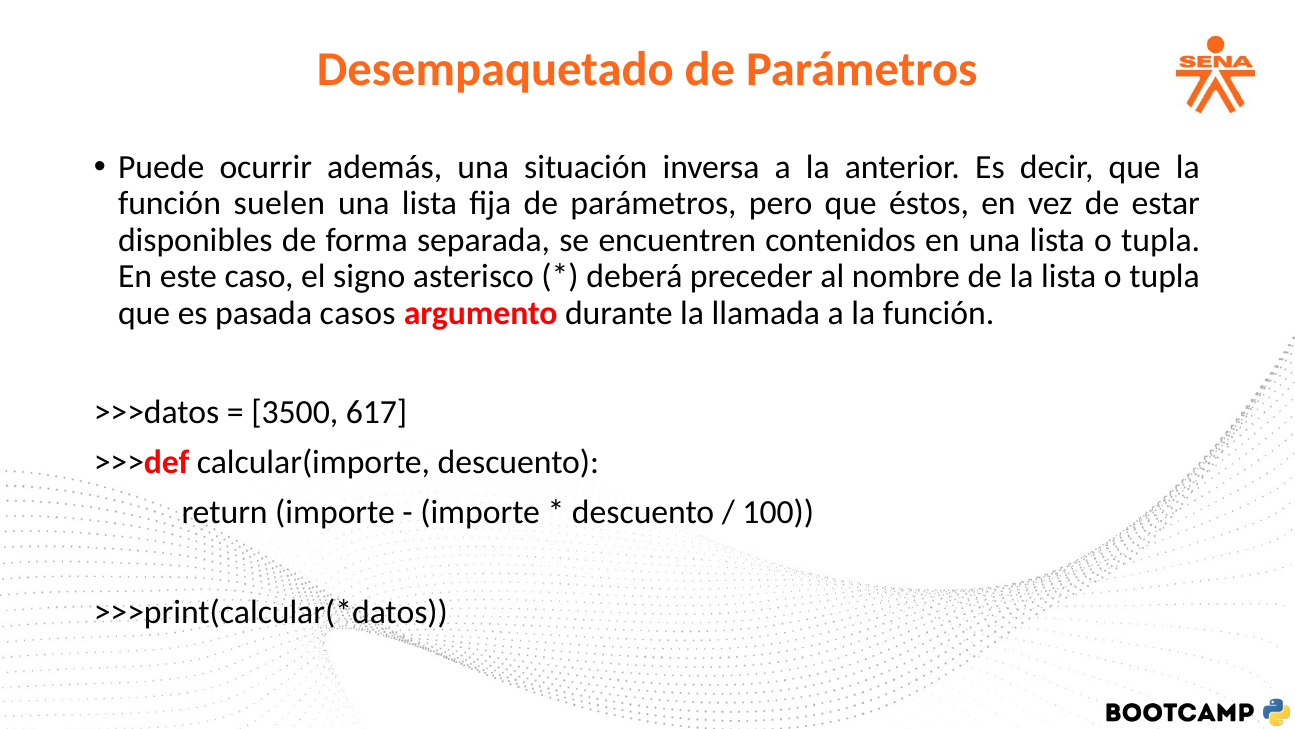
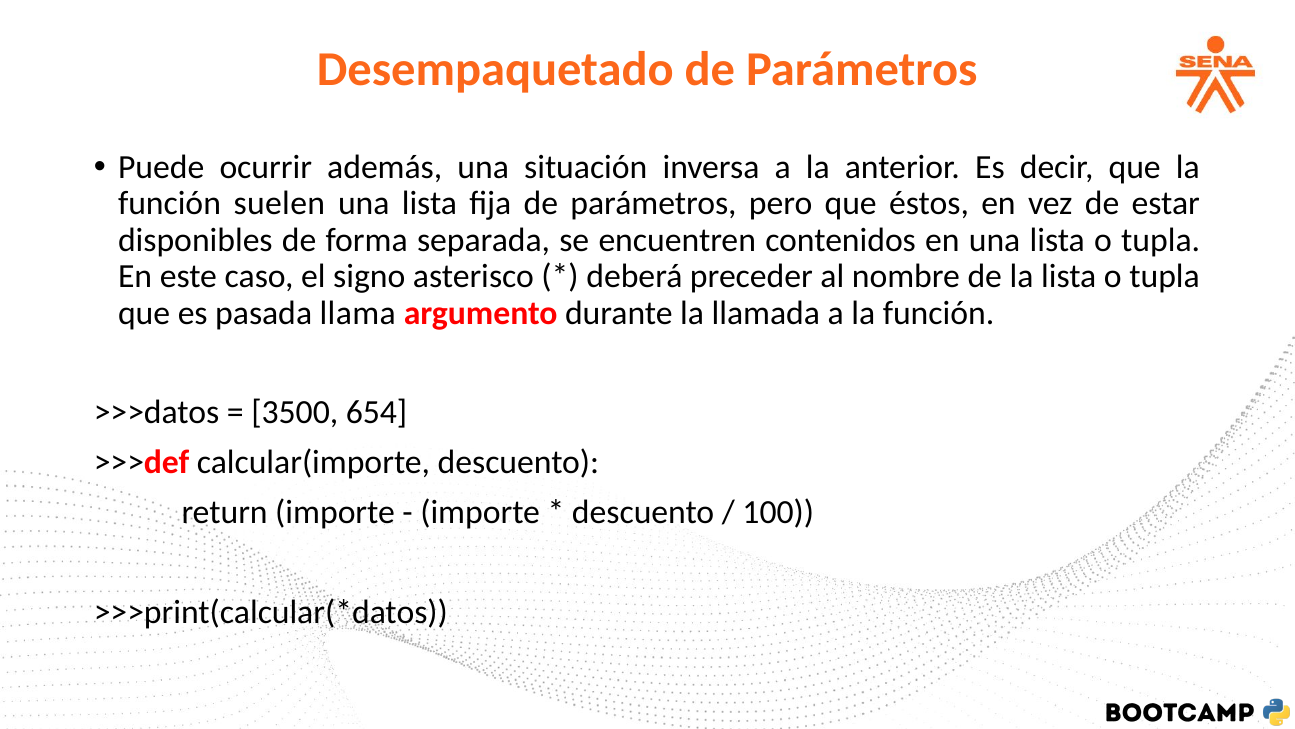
casos: casos -> llama (358, 313)
617: 617 -> 654 (377, 412)
